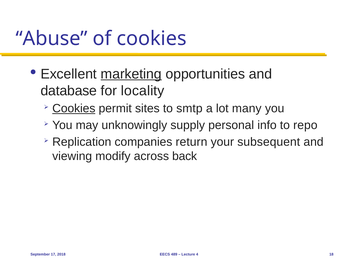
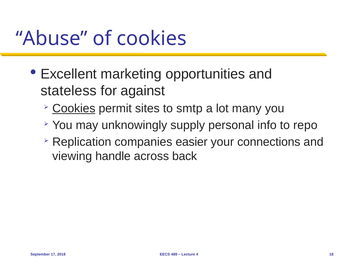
marketing underline: present -> none (131, 74)
database: database -> stateless (69, 91)
locality: locality -> against (143, 91)
return: return -> easier (192, 142)
subsequent: subsequent -> connections (269, 142)
modify: modify -> handle (113, 156)
